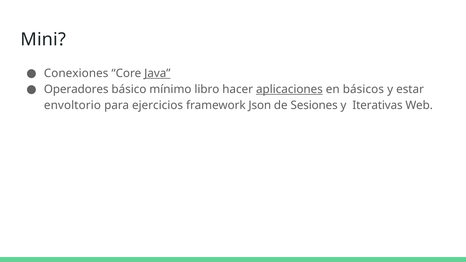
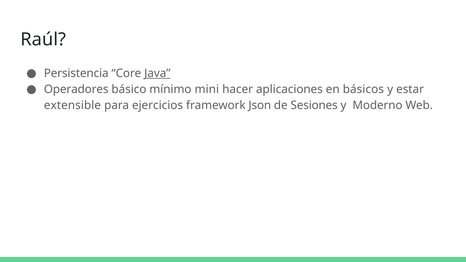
Mini: Mini -> Raúl (43, 39)
Conexiones: Conexiones -> Persistencia (76, 73)
libro: libro -> mini (207, 89)
aplicaciones underline: present -> none (289, 89)
envoltorio: envoltorio -> extensible (72, 105)
Iterativas: Iterativas -> Moderno (377, 105)
